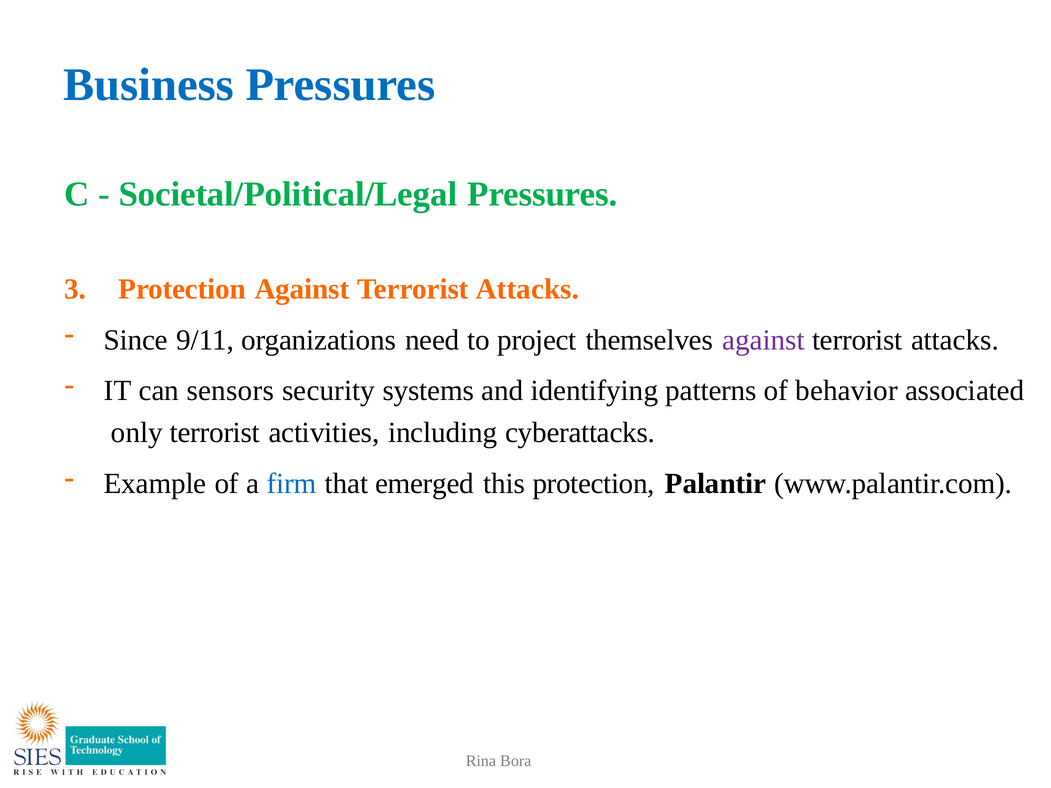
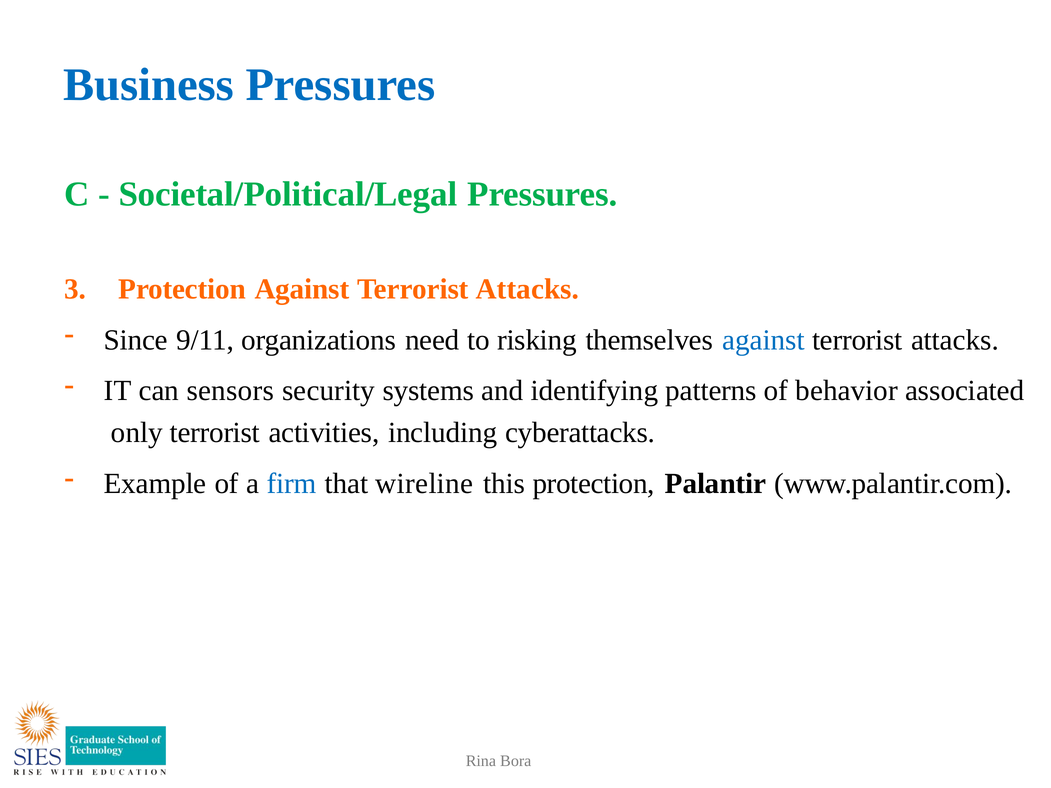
project: project -> risking (537, 340)
against colour: purple -> blue (763, 340)
emerged: emerged -> wireline (424, 484)
